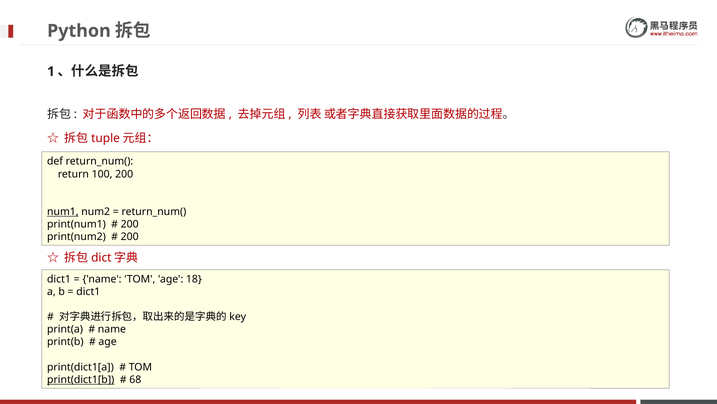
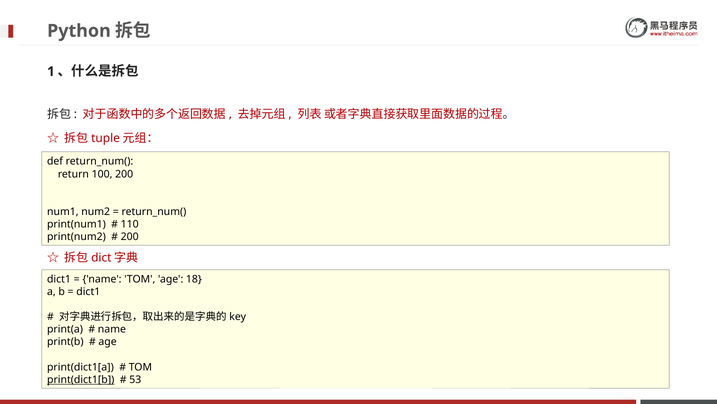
num1 underline: present -> none (63, 211)
200: 200 -> 110 (130, 224)
68: 68 -> 53 (135, 379)
